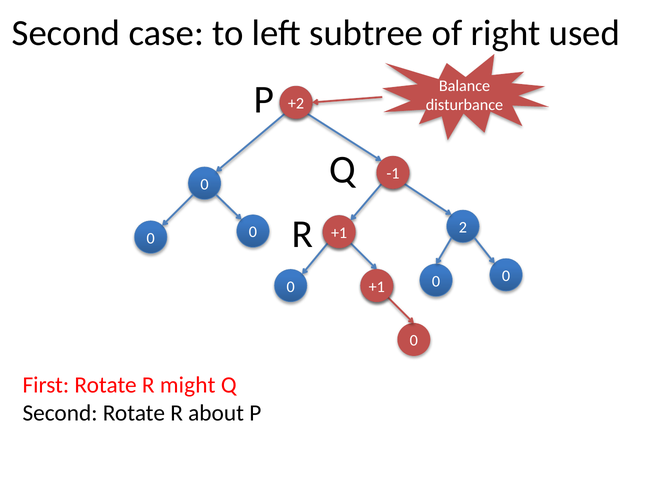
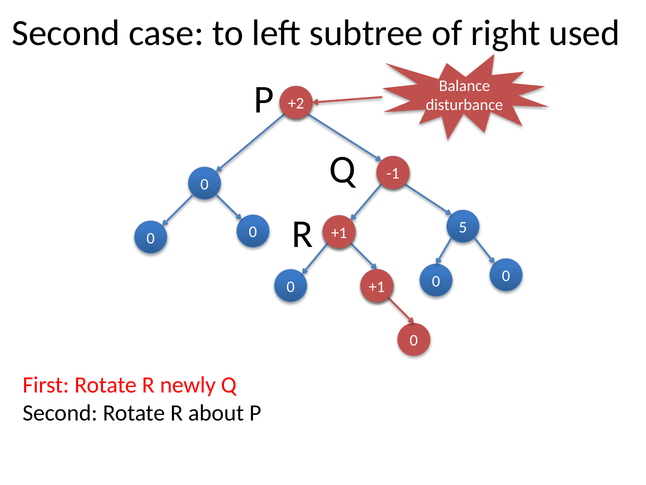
2: 2 -> 5 (463, 227)
might: might -> newly (188, 385)
